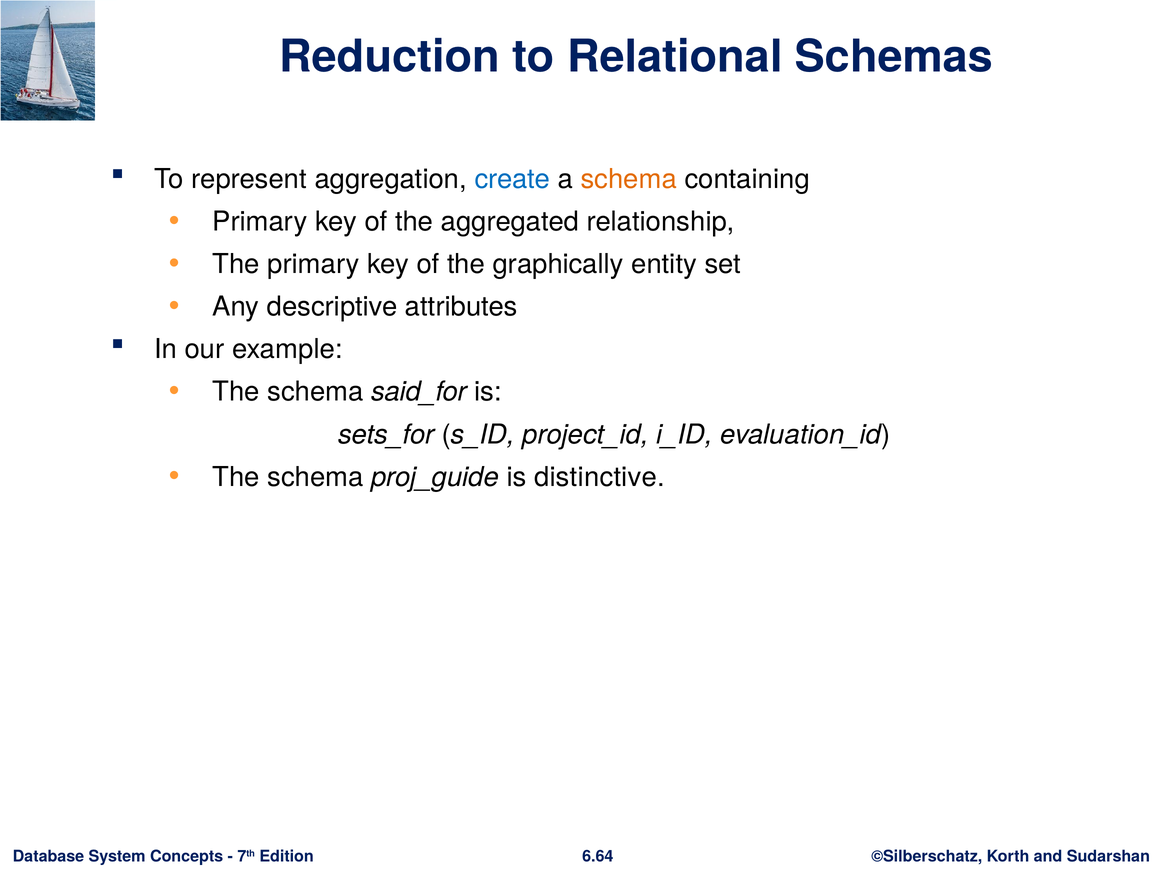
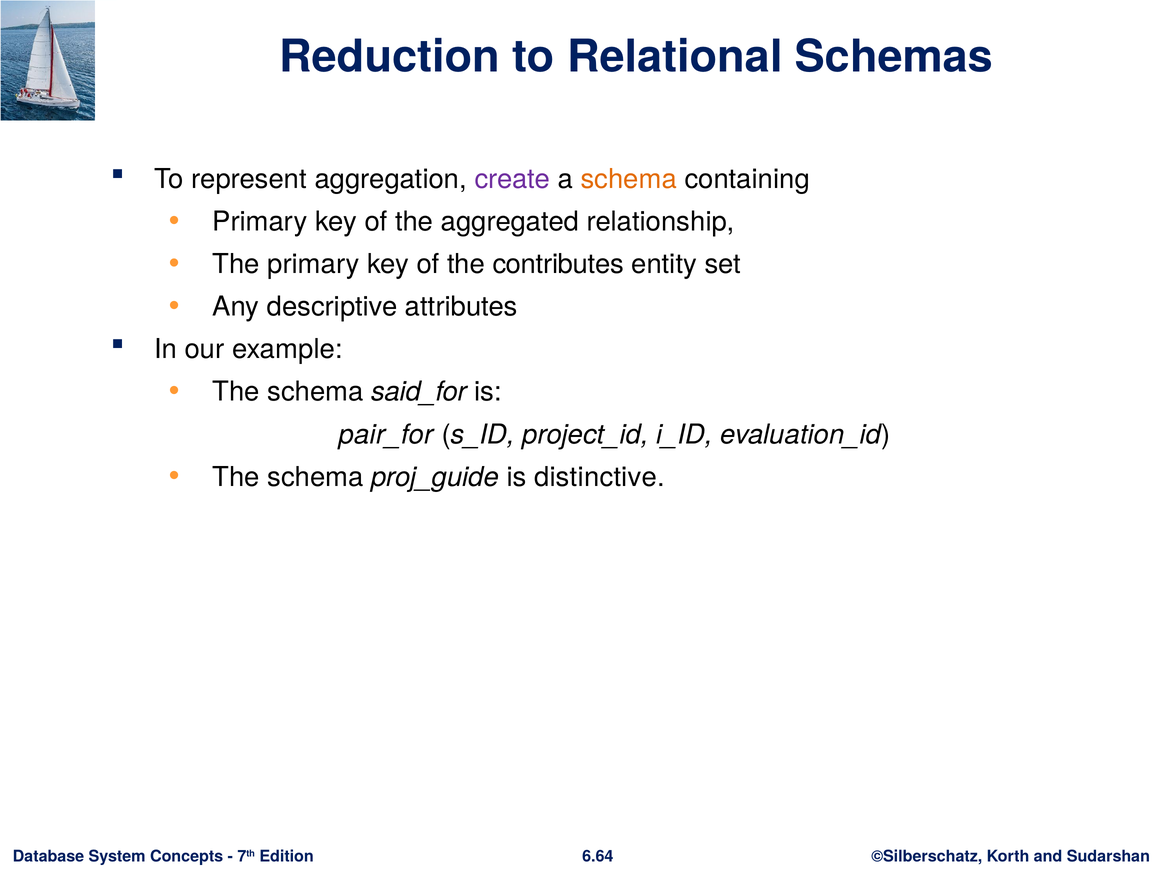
create colour: blue -> purple (512, 179)
graphically: graphically -> contributes (558, 265)
sets_for: sets_for -> pair_for (386, 435)
